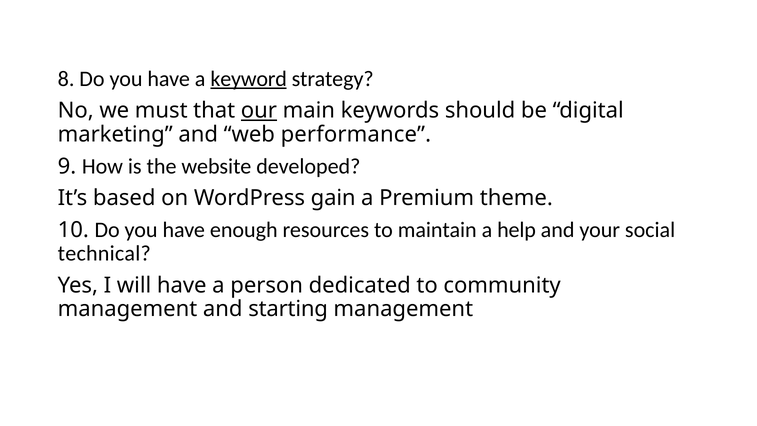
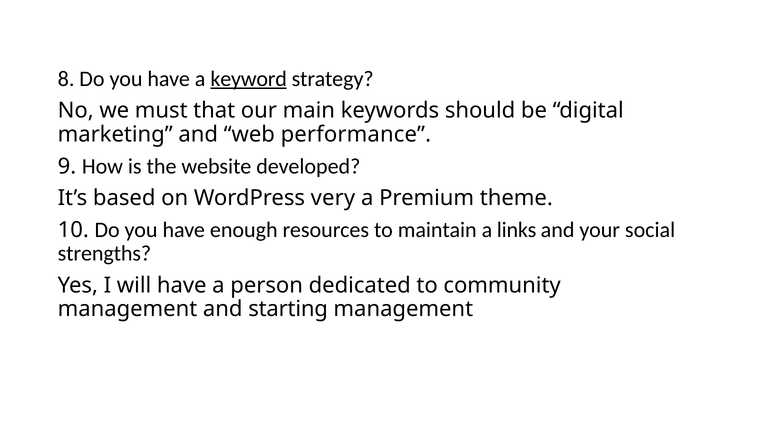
our underline: present -> none (259, 111)
gain: gain -> very (333, 198)
help: help -> links (517, 230)
technical: technical -> strengths (104, 253)
